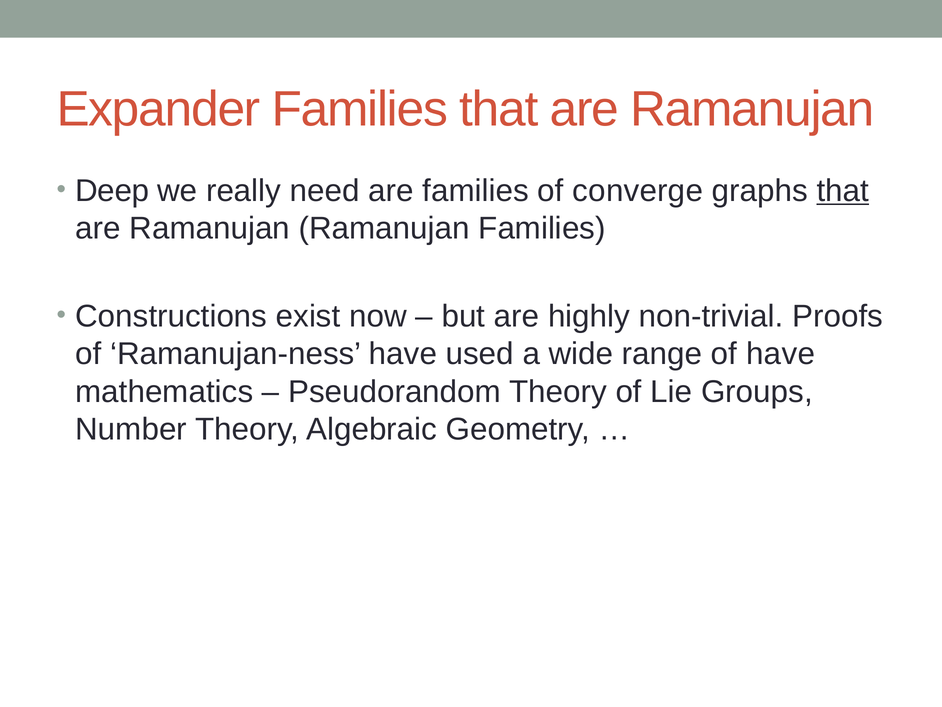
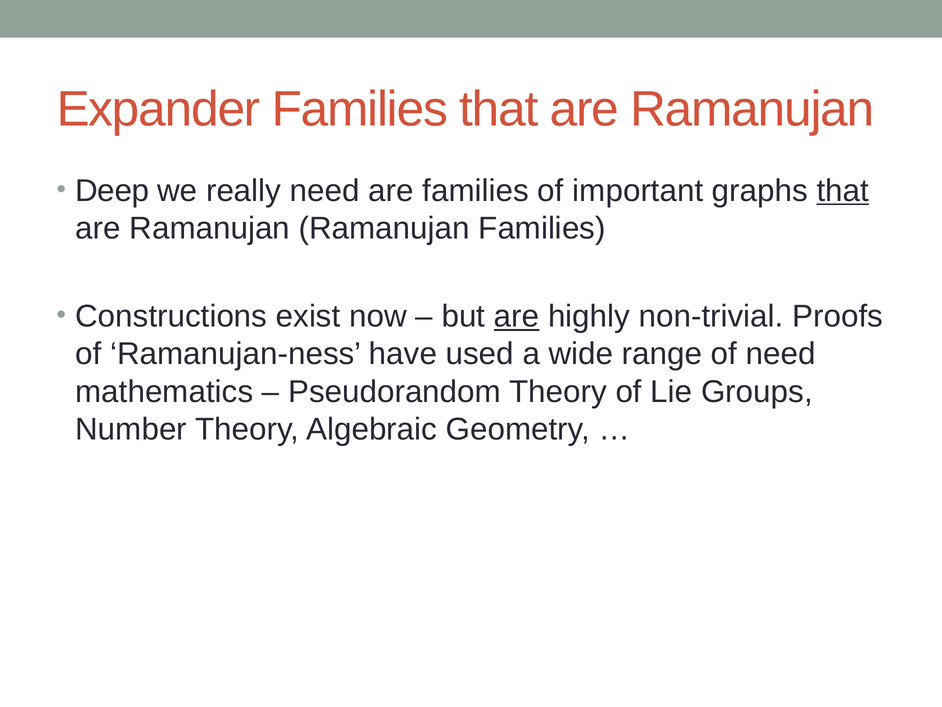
converge: converge -> important (638, 191)
are underline: none -> present (517, 316)
of have: have -> need (781, 354)
